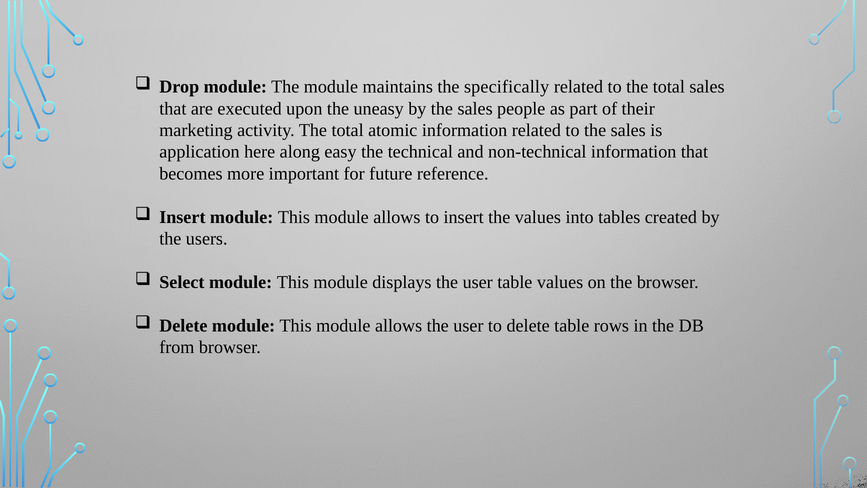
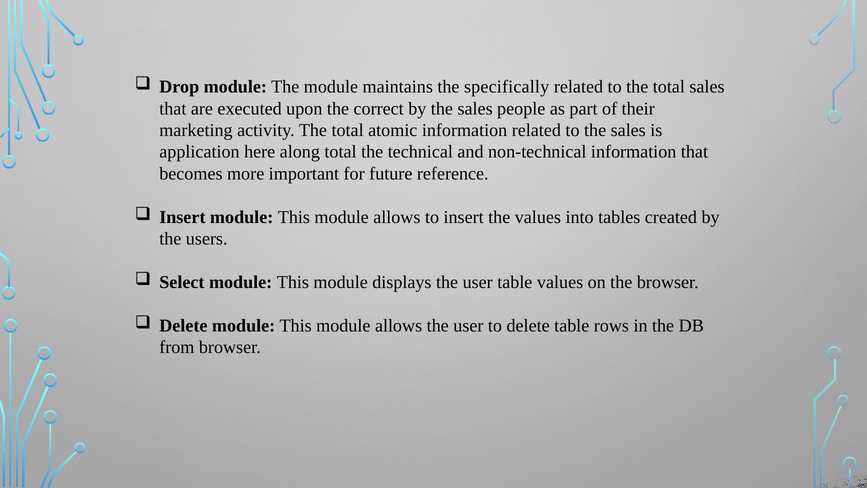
uneasy: uneasy -> correct (379, 108)
along easy: easy -> total (341, 152)
